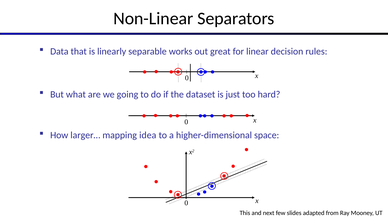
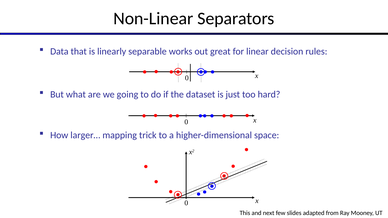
idea: idea -> trick (148, 135)
